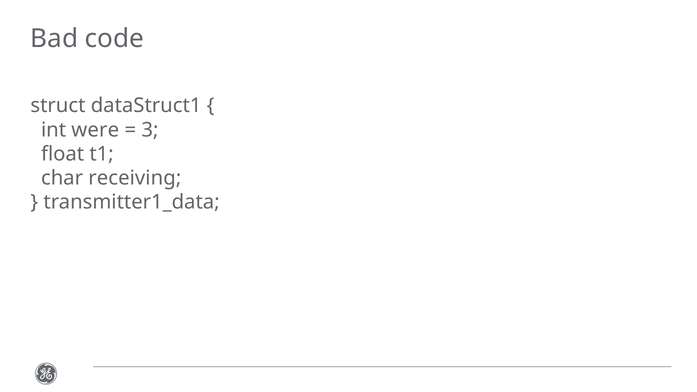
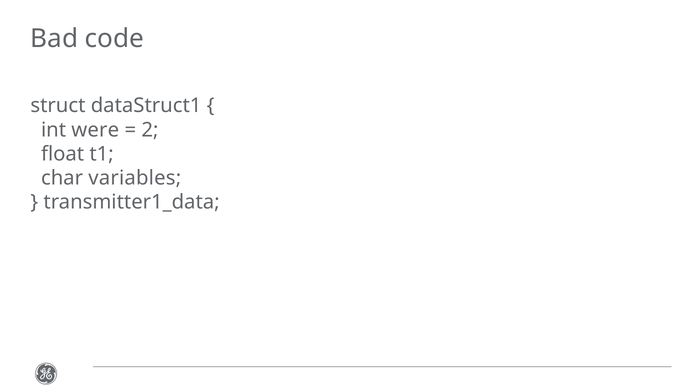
3: 3 -> 2 (150, 130)
receiving: receiving -> variables (135, 178)
